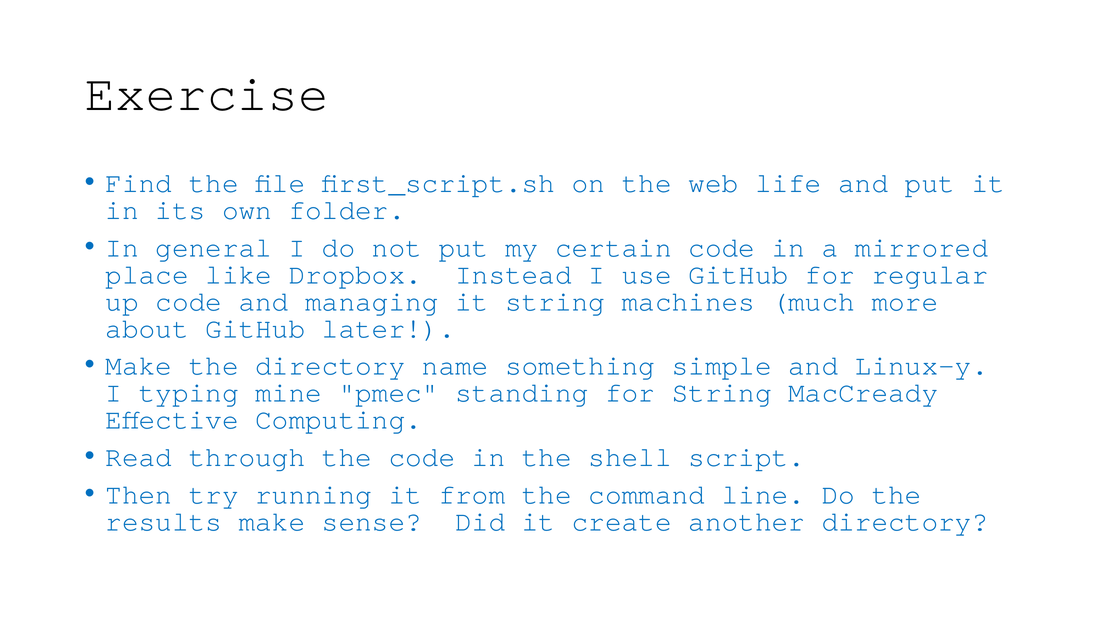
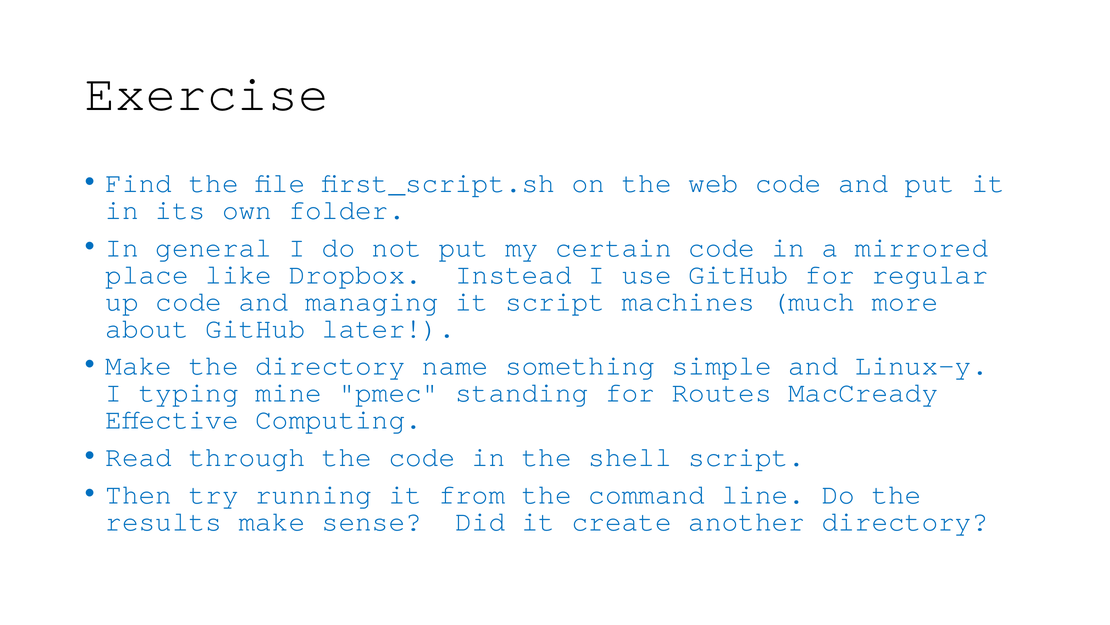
web life: life -> code (788, 183)
it string: string -> script (555, 301)
for String: String -> Routes (722, 392)
